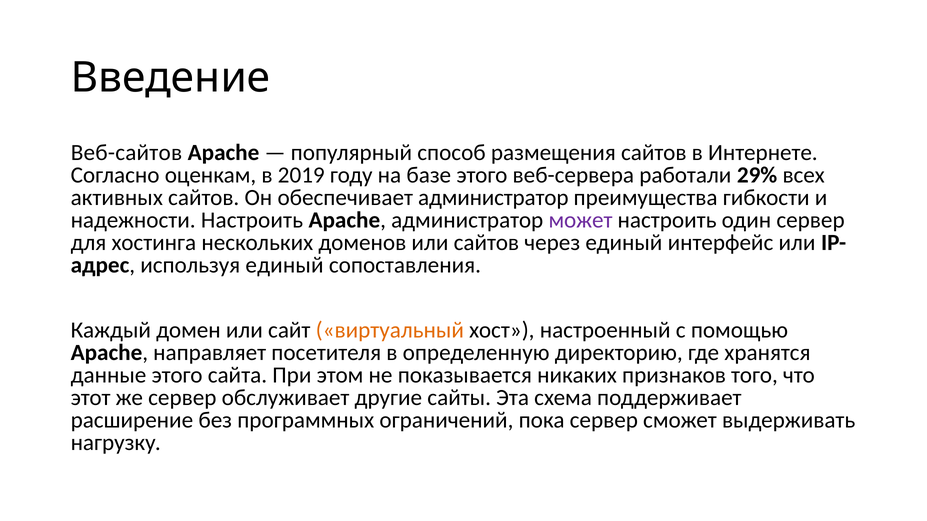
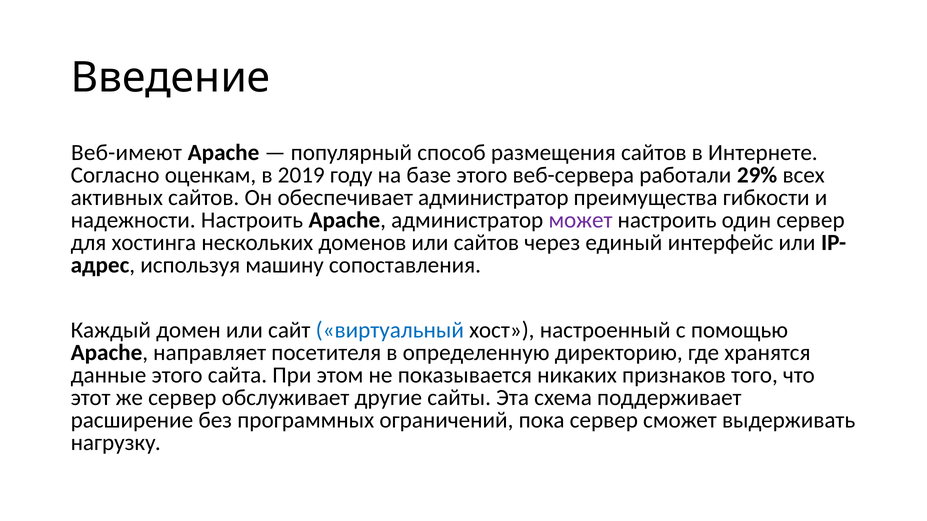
Веб-сайтов: Веб-сайтов -> Веб-имеют (126, 153)
используя единый: единый -> машину (285, 265)
виртуальный colour: orange -> blue (390, 330)
